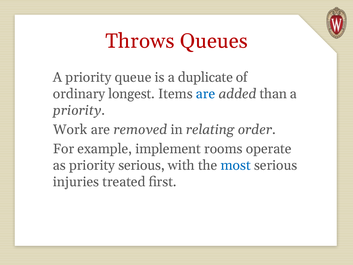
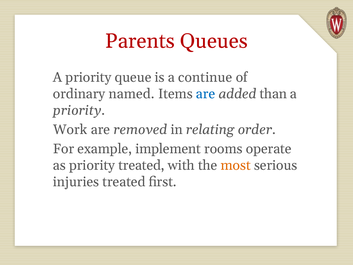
Throws: Throws -> Parents (140, 41)
duplicate: duplicate -> continue (205, 77)
longest: longest -> named (132, 94)
priority serious: serious -> treated (141, 165)
most colour: blue -> orange (236, 165)
